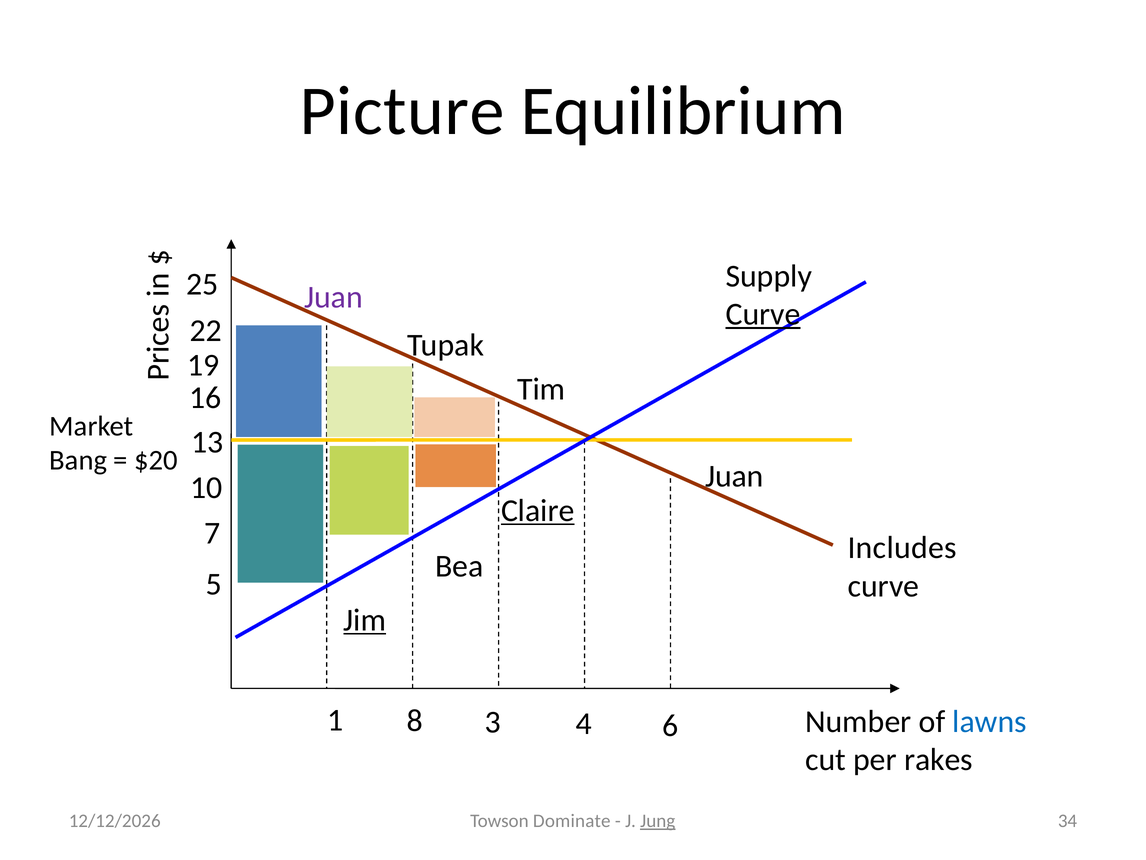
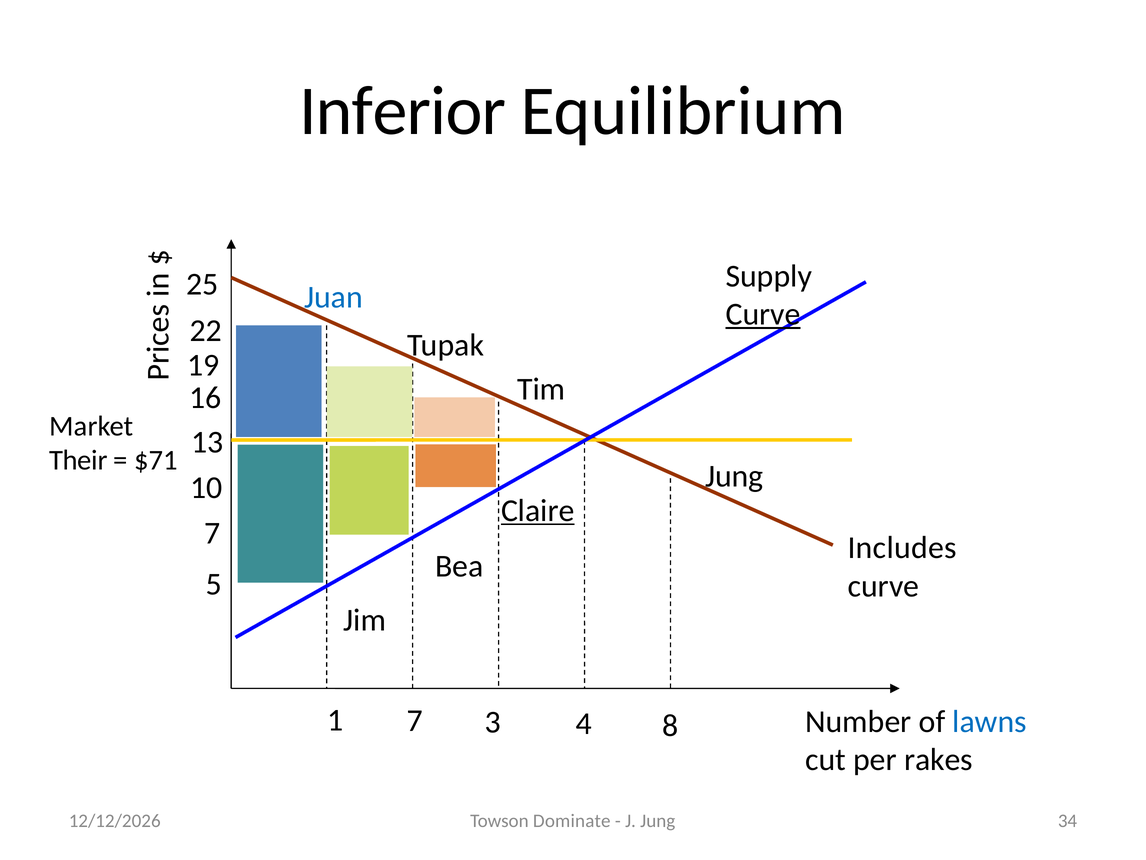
Picture: Picture -> Inferior (403, 111)
Juan colour: purple -> blue (333, 297)
Bang: Bang -> Their (78, 460)
$20: $20 -> $71 (156, 460)
Juan: Juan -> Jung (734, 476)
Jim underline: present -> none (365, 620)
1 8: 8 -> 7 (415, 720)
6: 6 -> 8 (670, 726)
Jung underline: present -> none (658, 821)
